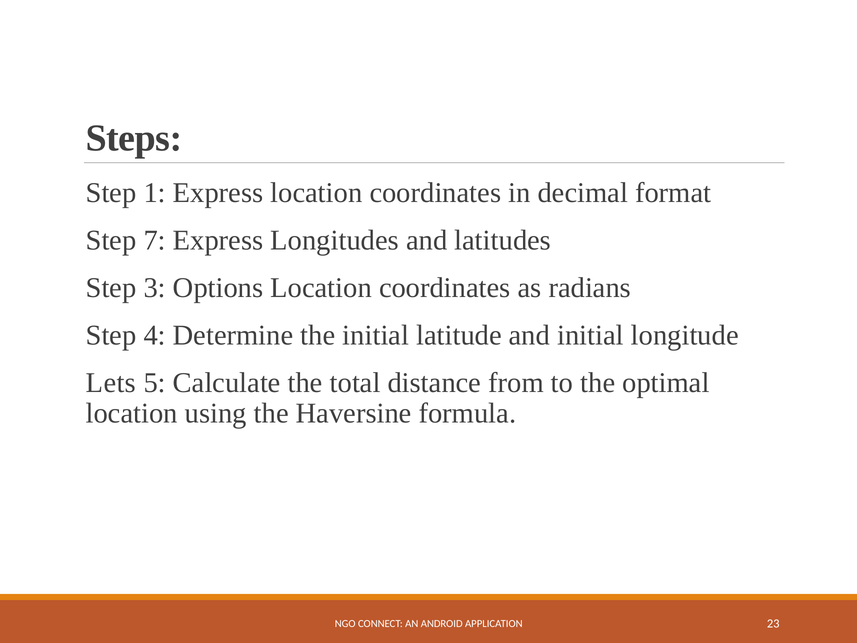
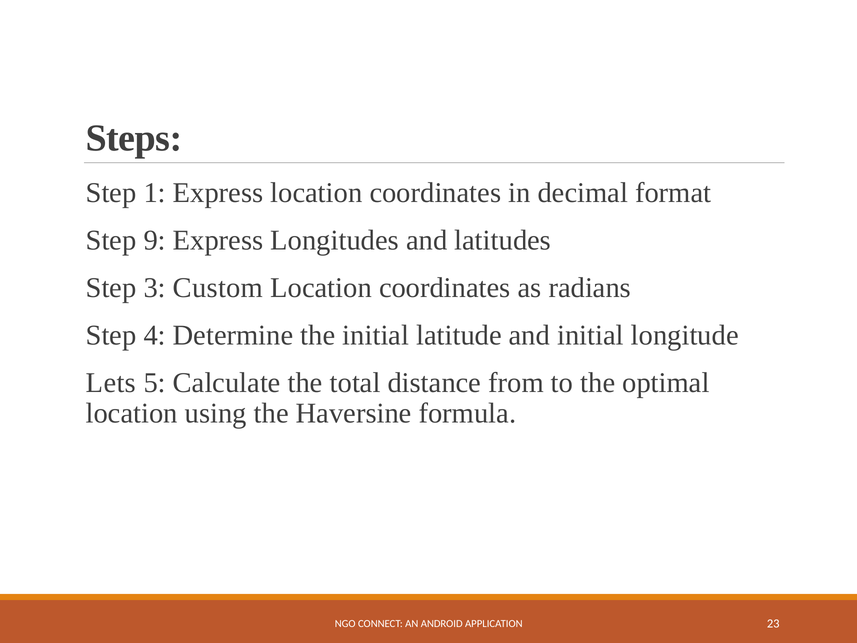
7: 7 -> 9 (155, 240)
Options: Options -> Custom (218, 288)
